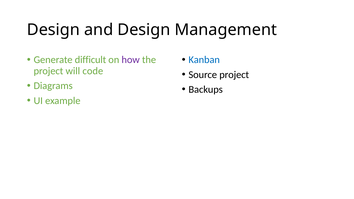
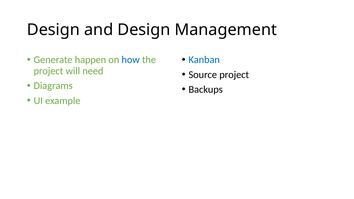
difficult: difficult -> happen (90, 60)
how colour: purple -> blue (131, 60)
code: code -> need (93, 71)
